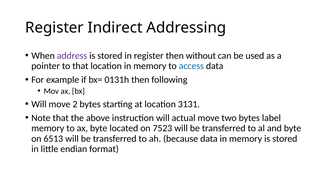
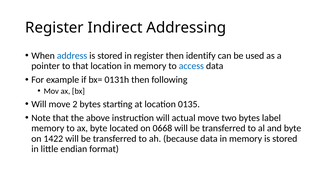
address colour: purple -> blue (72, 56)
without: without -> identify (201, 56)
3131: 3131 -> 0135 (189, 104)
7523: 7523 -> 0668 (162, 129)
6513: 6513 -> 1422 (53, 139)
